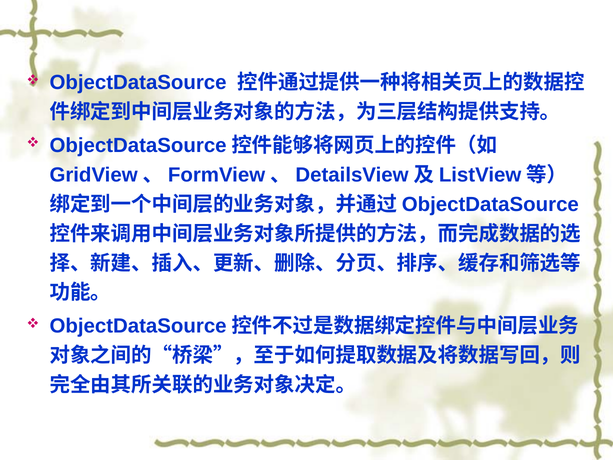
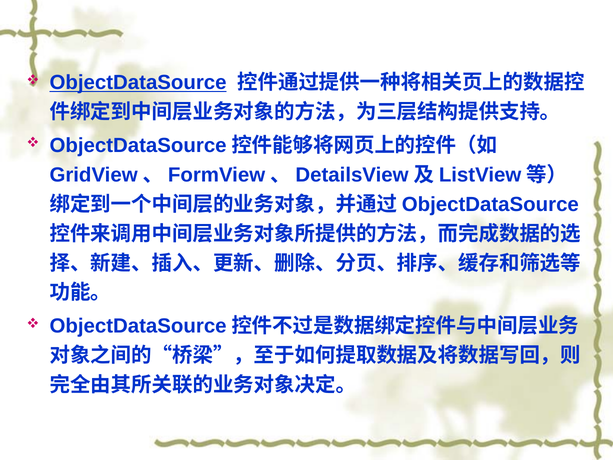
ObjectDataSource underline: none -> present (138, 83)
